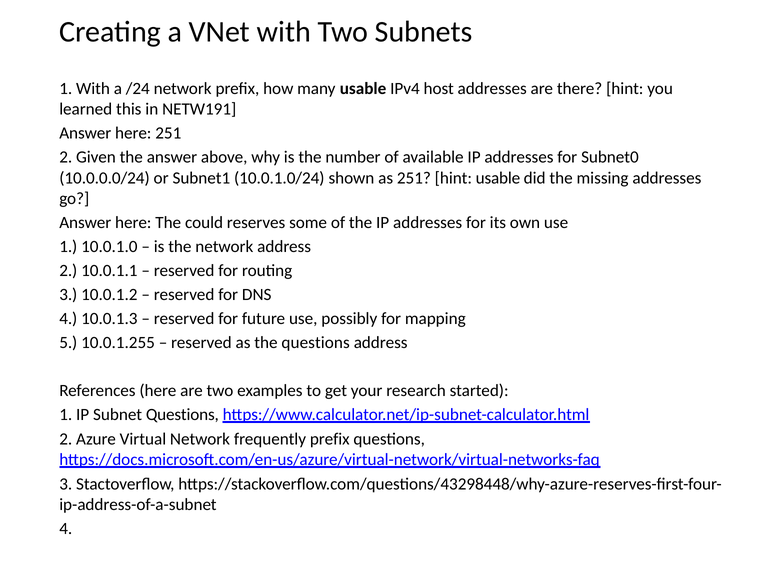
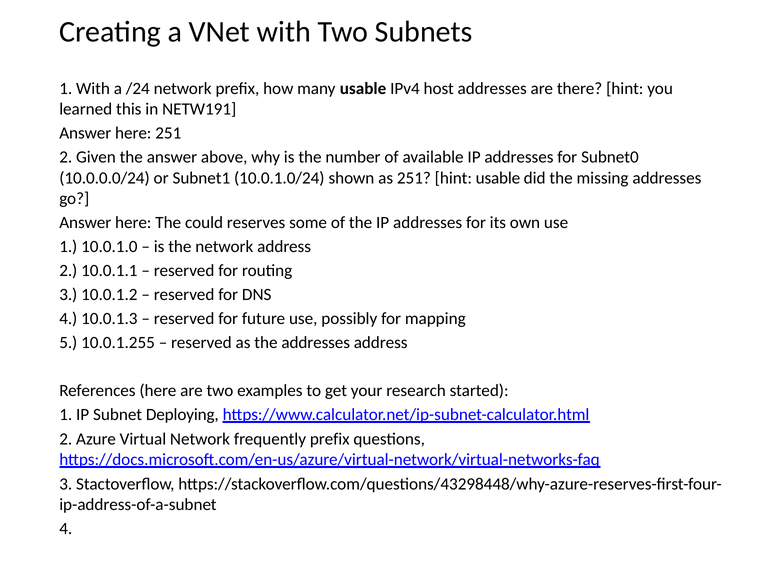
the questions: questions -> addresses (316, 343)
Subnet Questions: Questions -> Deploying (182, 415)
